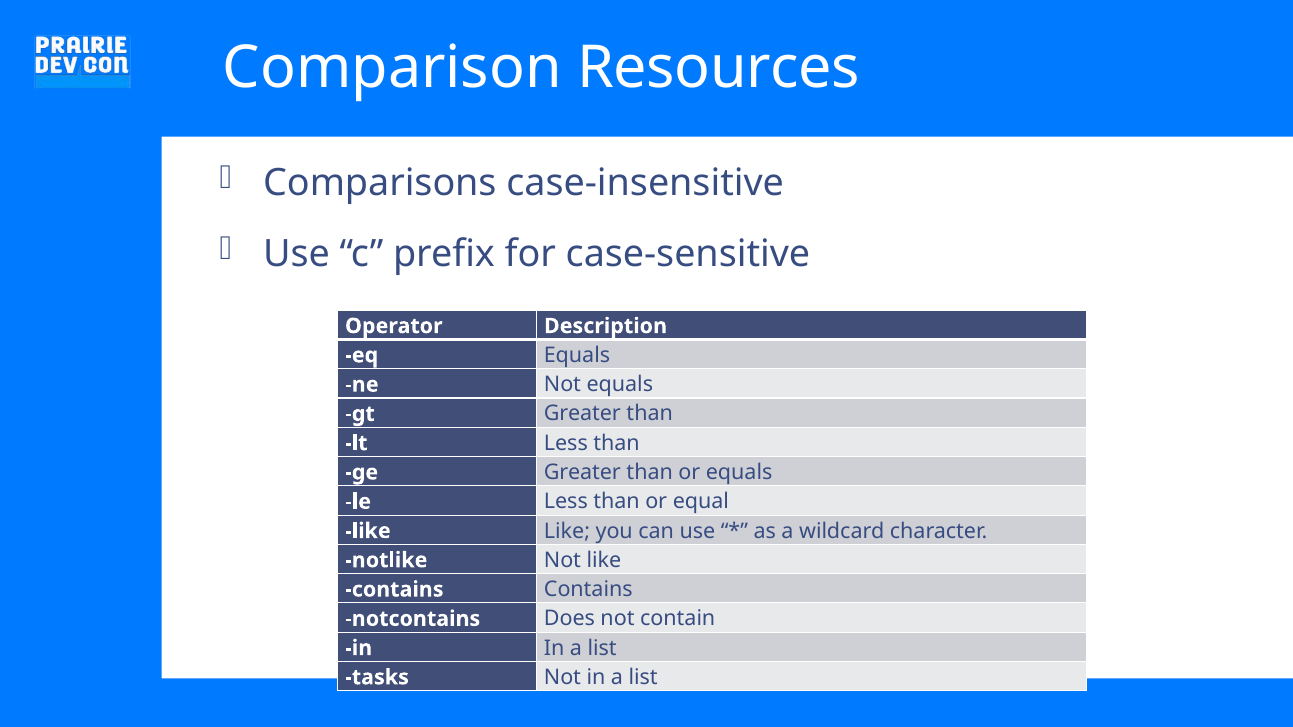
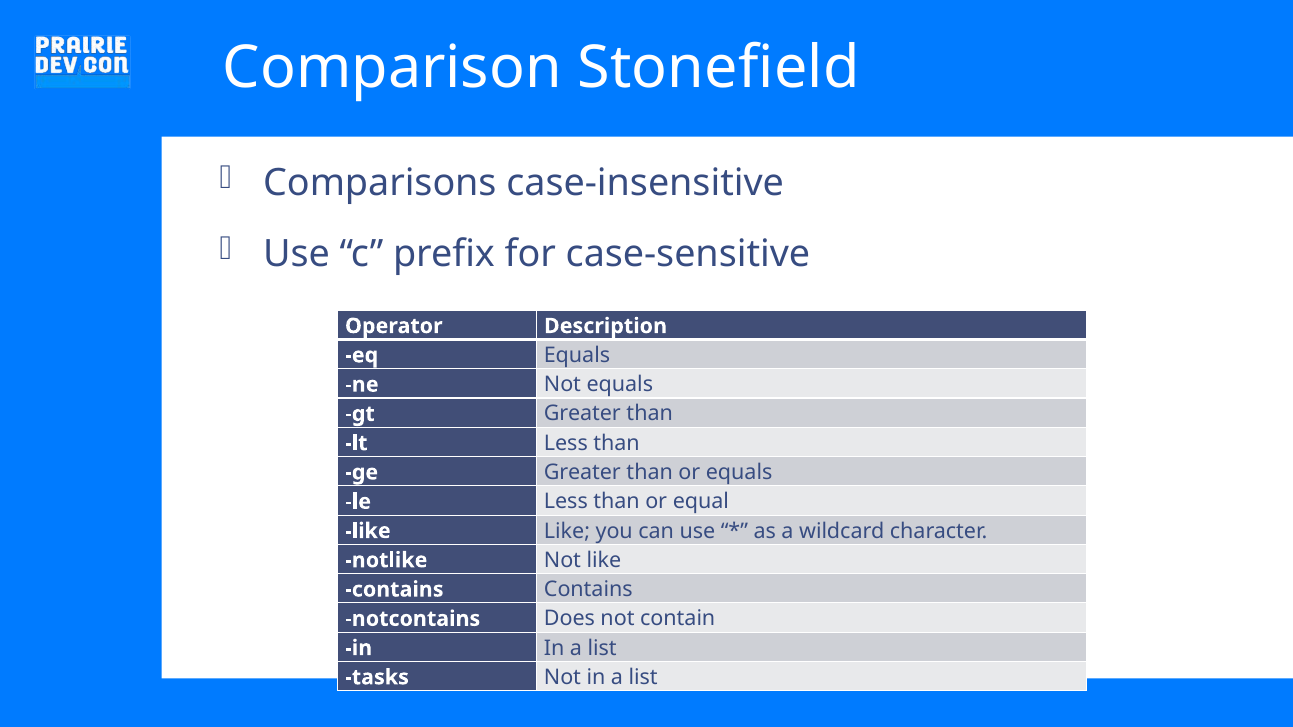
Resources: Resources -> Stonefield (719, 68)
